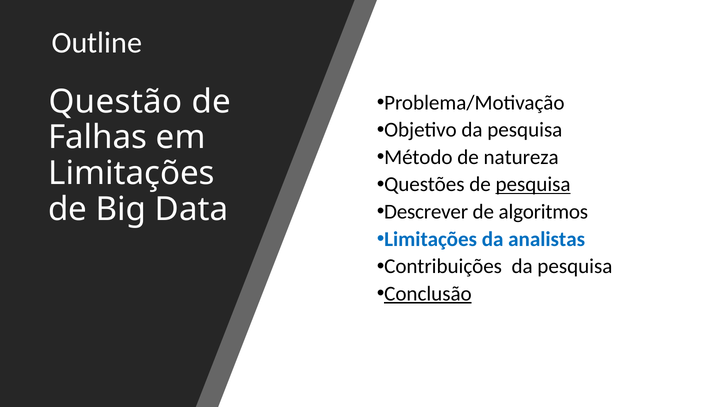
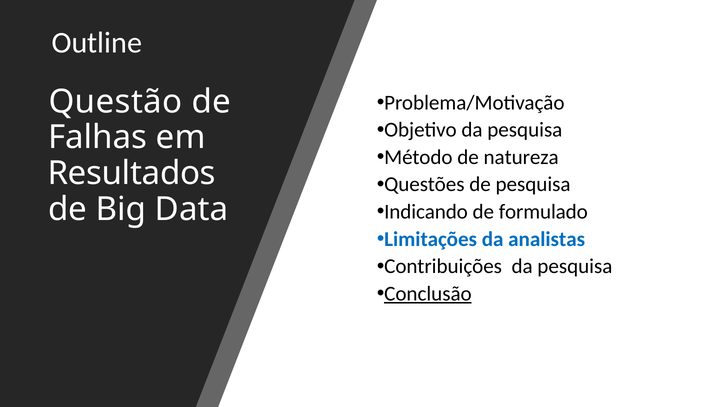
Limitações: Limitações -> Resultados (132, 173)
pesquisa underline: present -> none (533, 184)
Descrever: Descrever -> Indicando (426, 212)
algoritmos: algoritmos -> formulado (543, 212)
